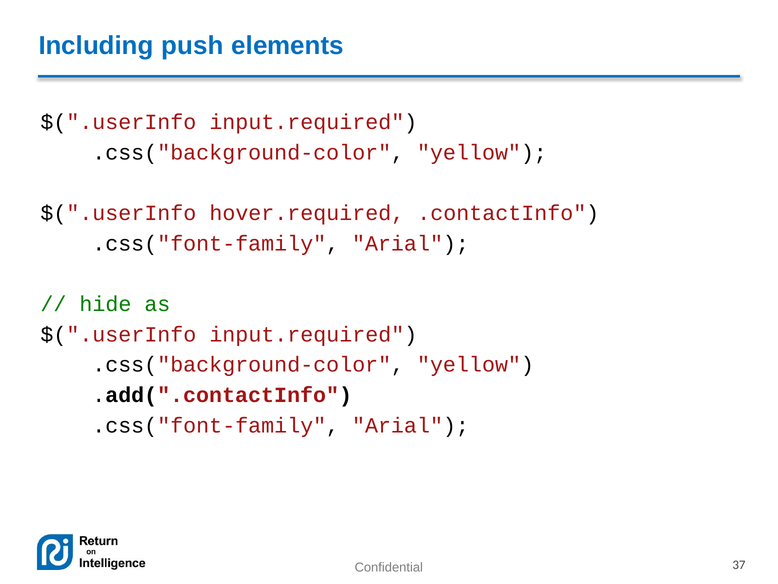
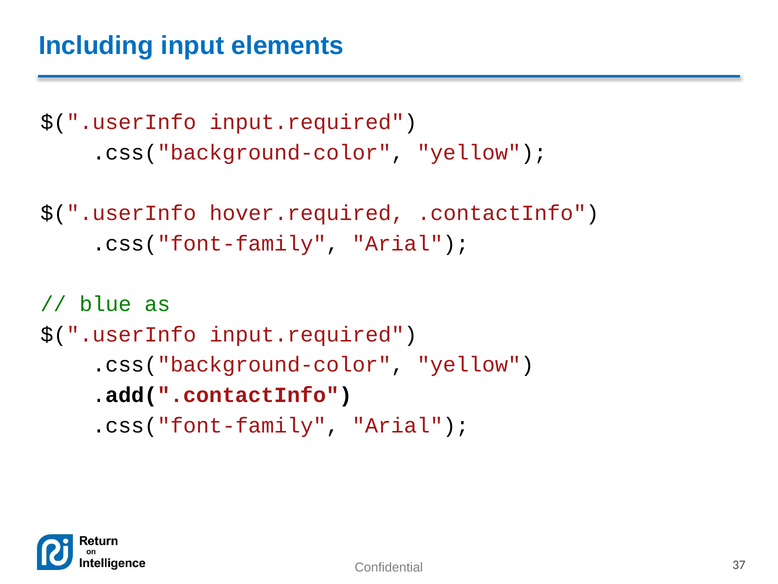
push: push -> input (193, 46)
hide: hide -> blue (105, 304)
